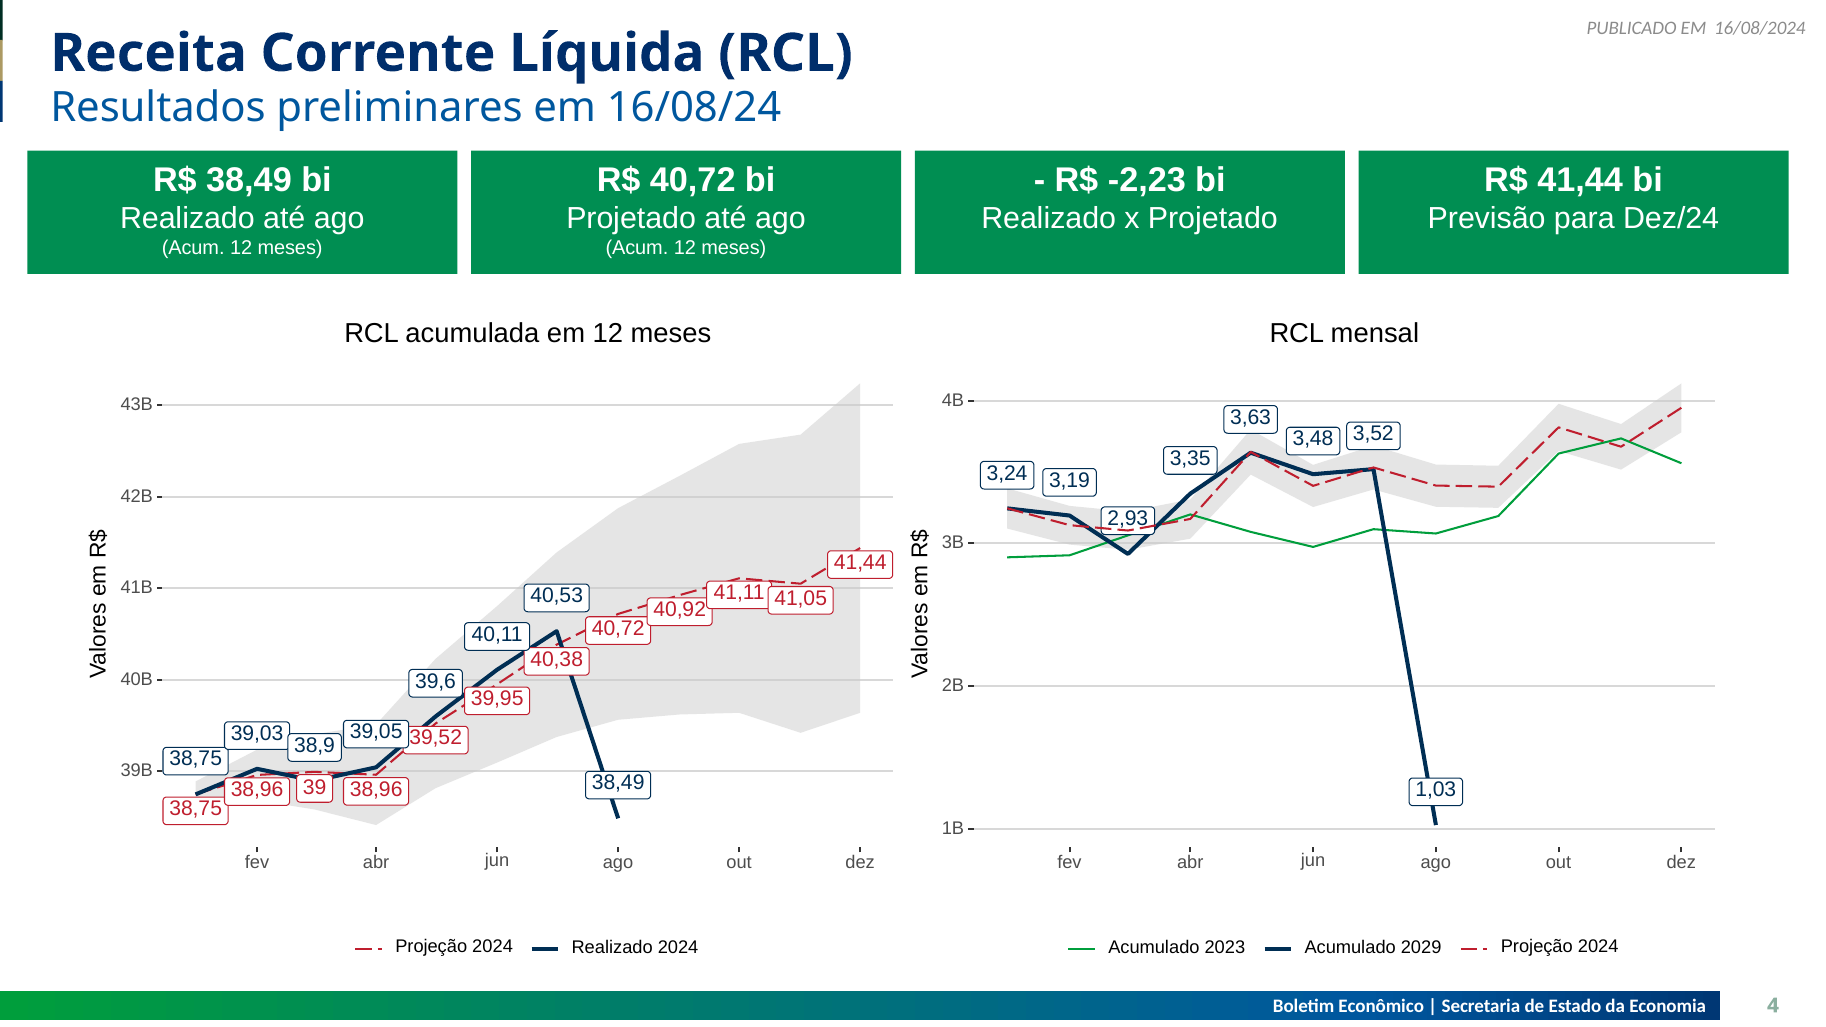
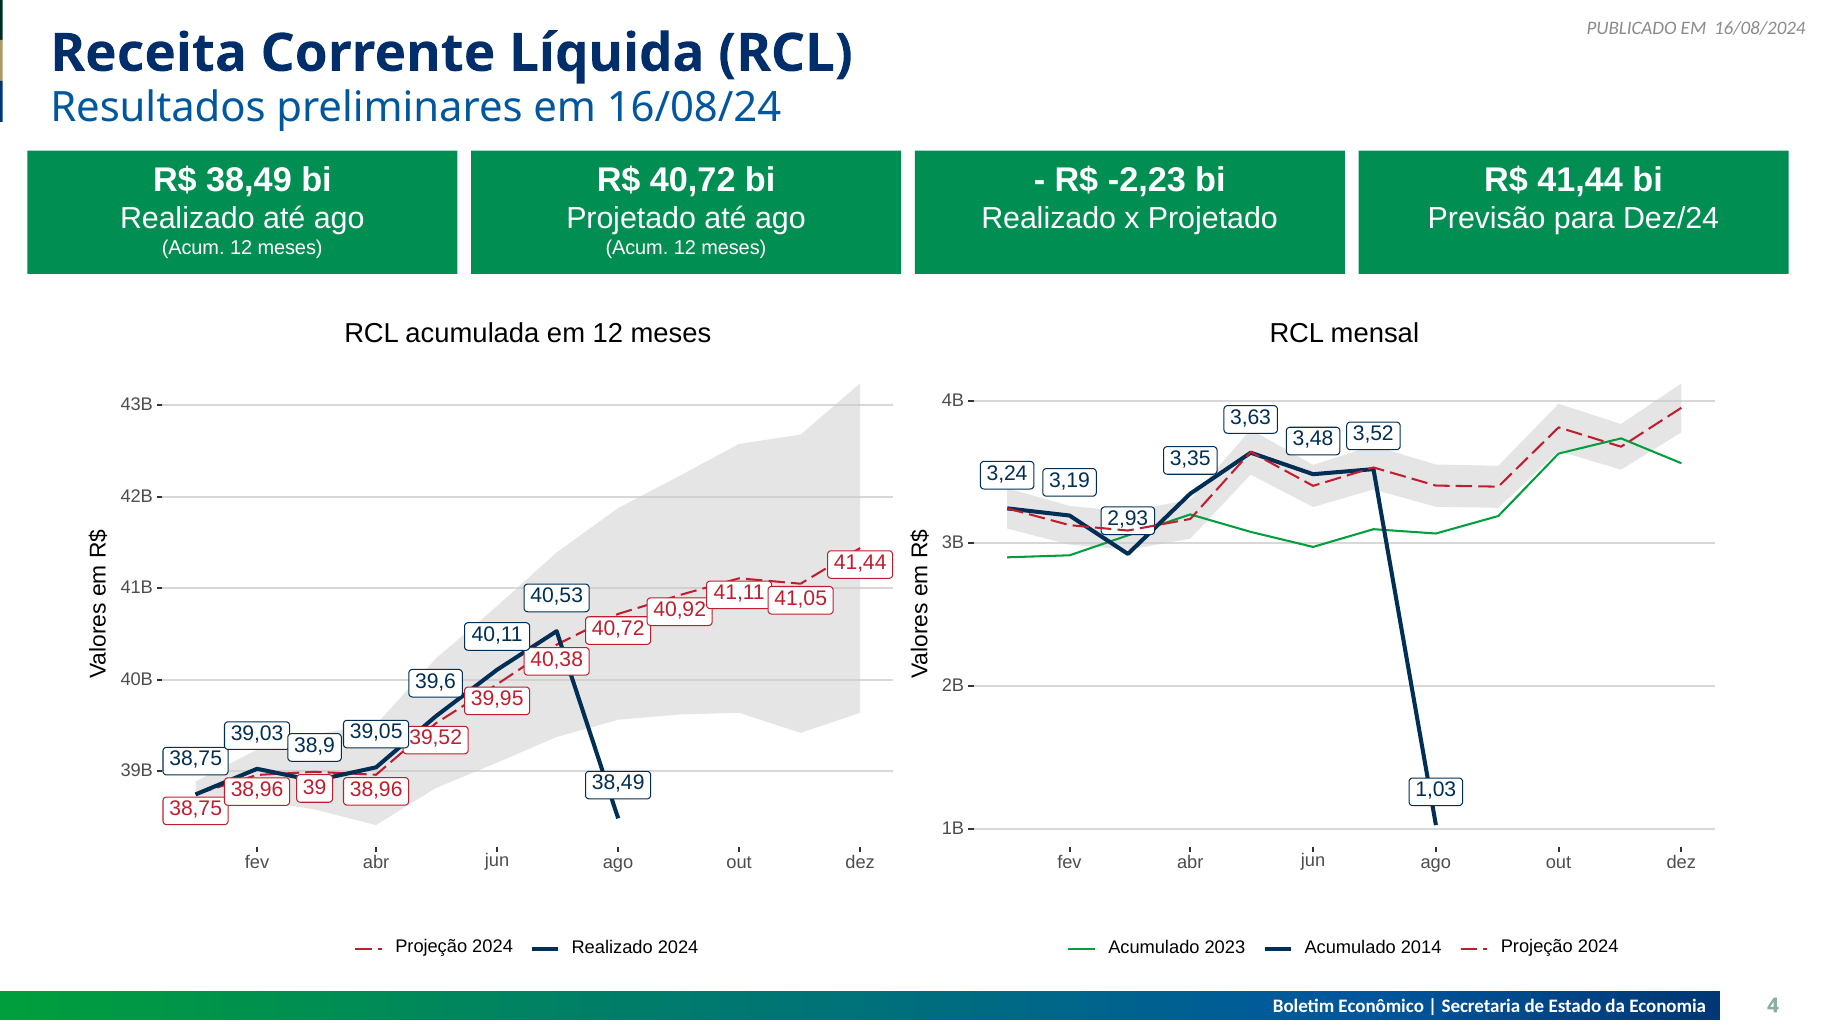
2029: 2029 -> 2014 (1421, 948)
